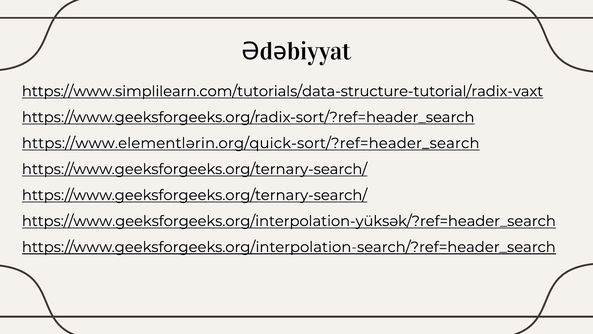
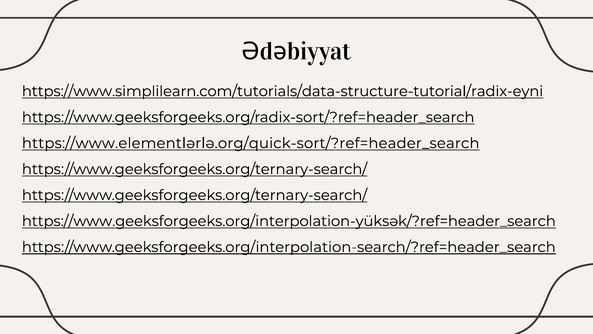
https://www.simplilearn.com/tutorials/data-structure-tutorial/radix-vaxt: https://www.simplilearn.com/tutorials/data-structure-tutorial/radix-vaxt -> https://www.simplilearn.com/tutorials/data-structure-tutorial/radix-eyni (283, 91)
https://www.elementlərin.org/quick-sort/?ref=header_search: https://www.elementlərin.org/quick-sort/?ref=header_search -> https://www.elementlərlə.org/quick-sort/?ref=header_search (251, 143)
